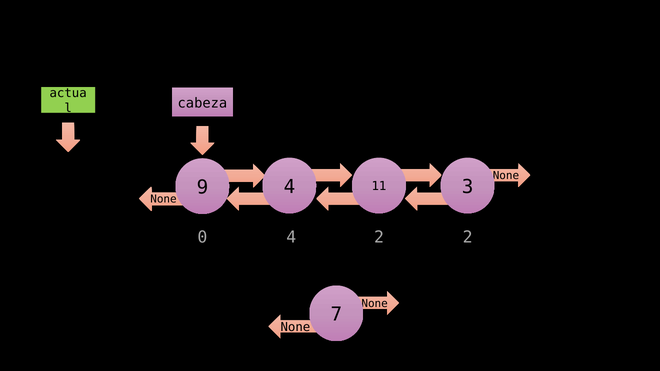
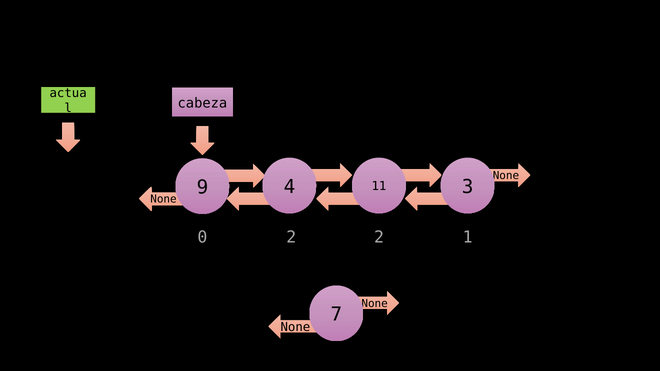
0 4: 4 -> 2 (291, 237)
2 2: 2 -> 1 (468, 237)
